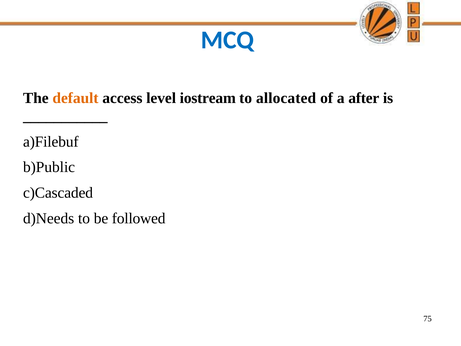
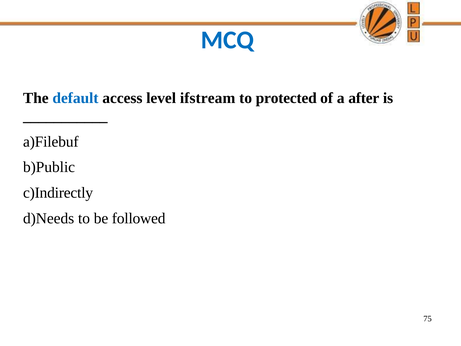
default colour: orange -> blue (75, 98)
iostream: iostream -> ifstream (208, 98)
allocated: allocated -> protected (286, 98)
c)Cascaded: c)Cascaded -> c)Indirectly (58, 193)
